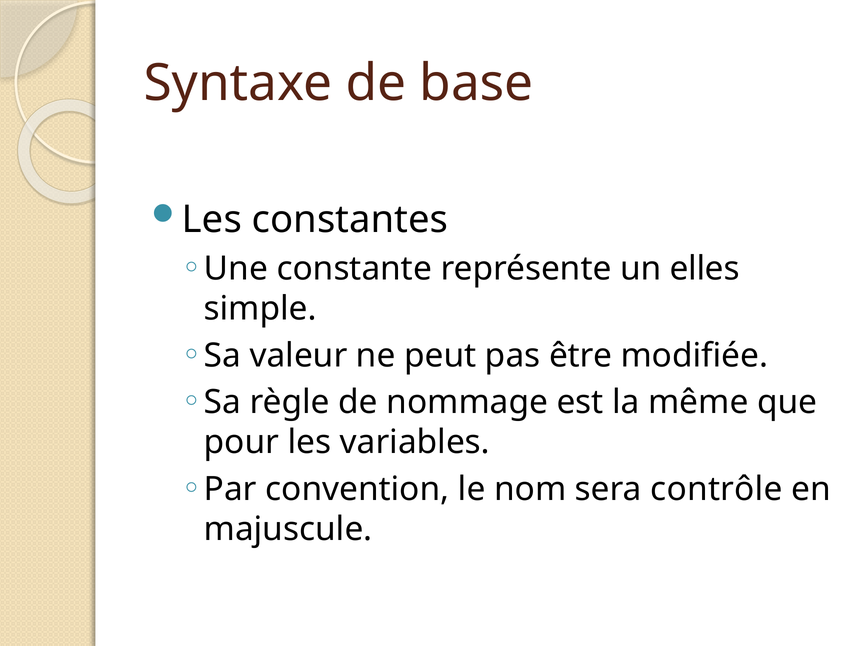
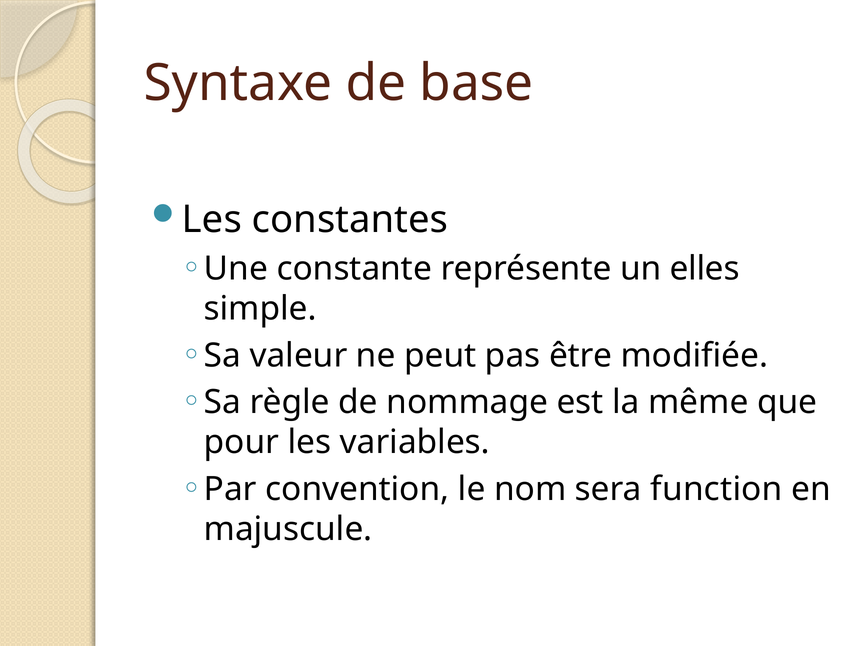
contrôle: contrôle -> function (716, 489)
